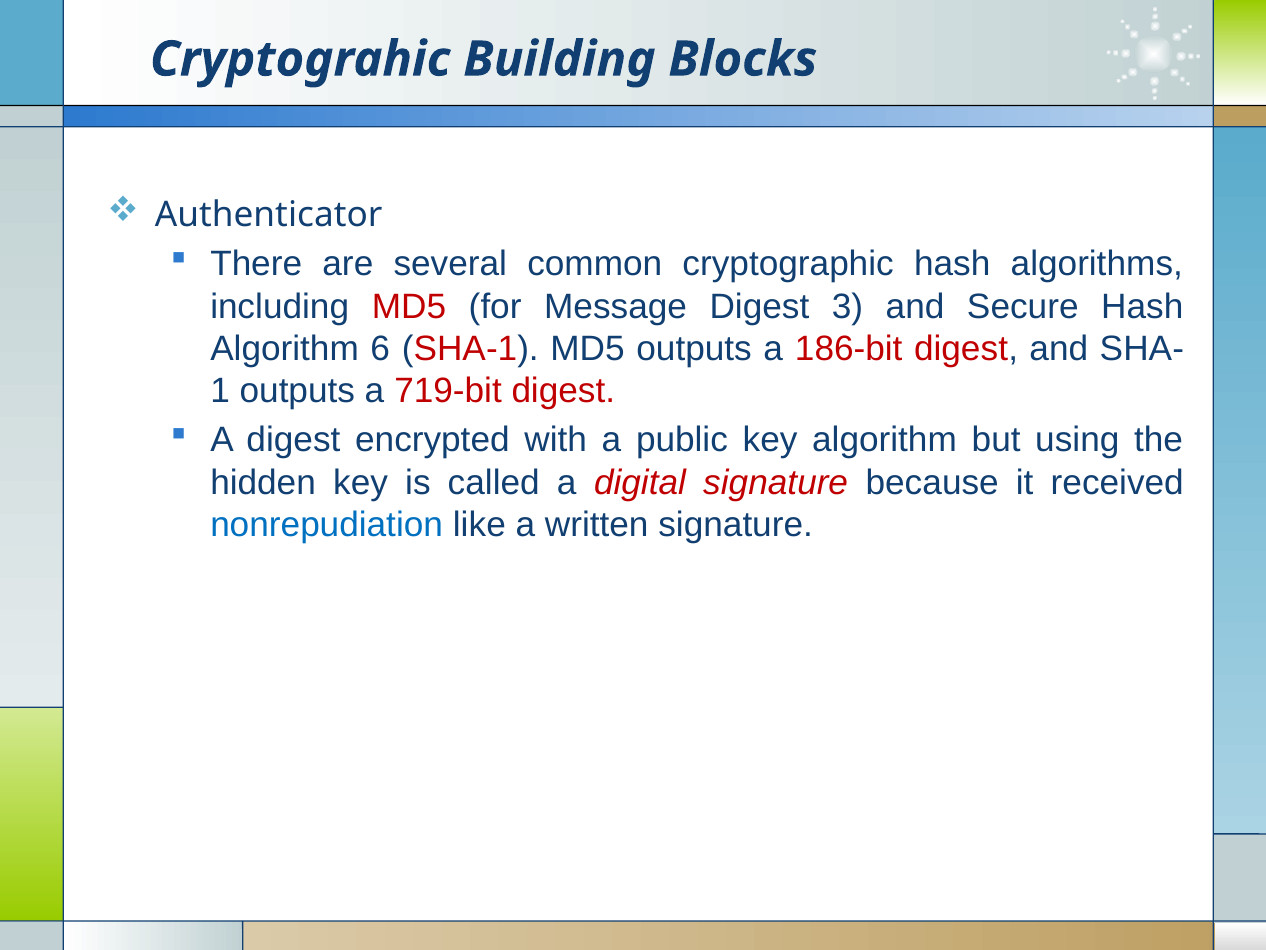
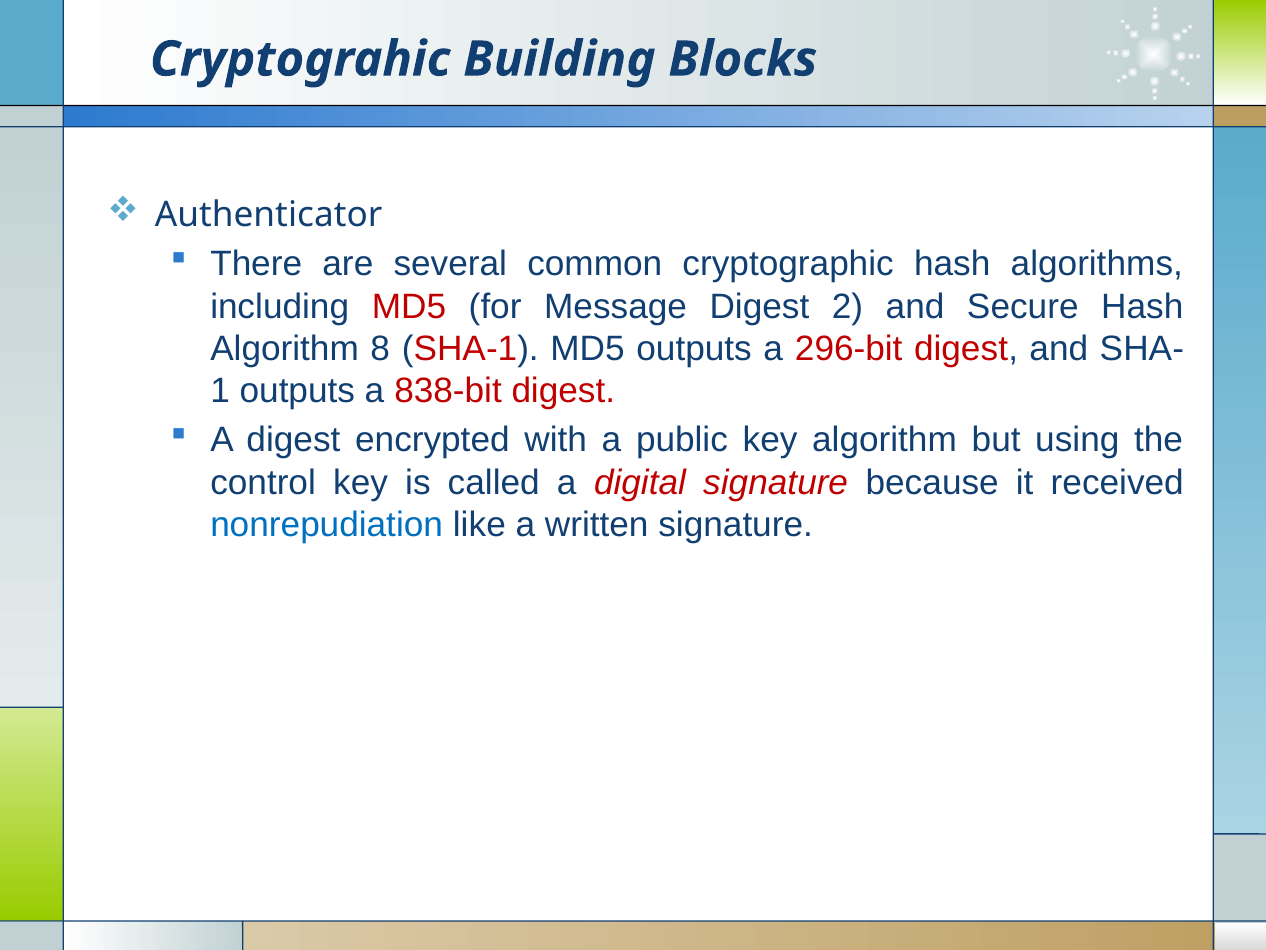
3: 3 -> 2 (848, 306)
6: 6 -> 8 (380, 349)
186-bit: 186-bit -> 296-bit (849, 349)
719-bit: 719-bit -> 838-bit (448, 391)
hidden: hidden -> control (263, 482)
